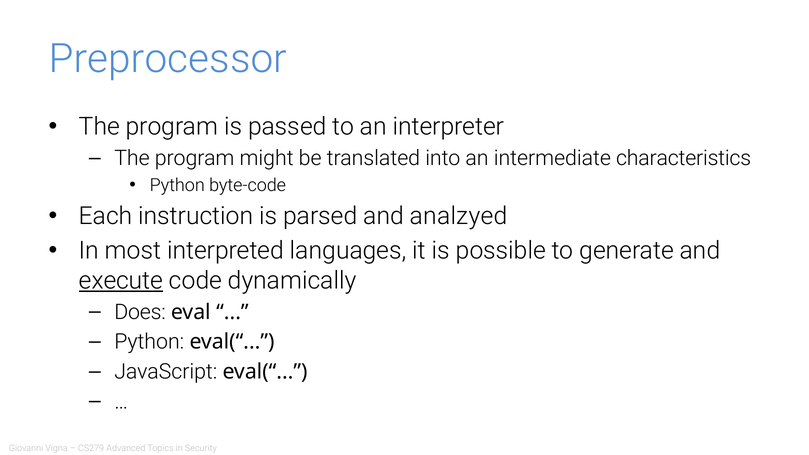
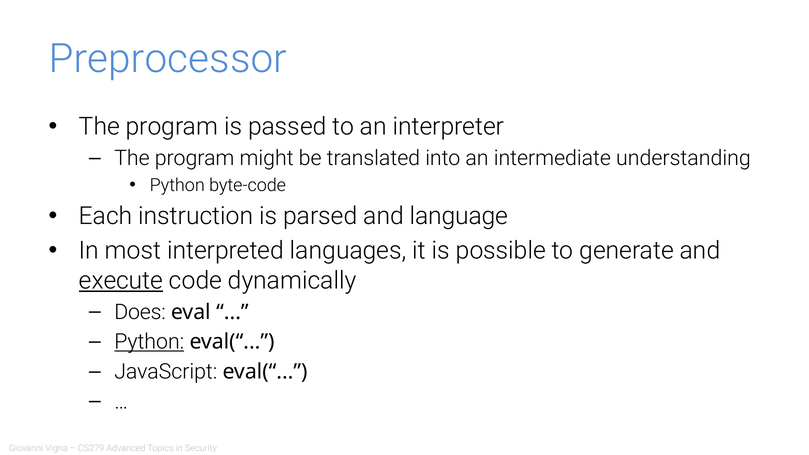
characteristics: characteristics -> understanding (683, 158)
analzyed: analzyed -> language (459, 216)
Python underline: none -> present (149, 342)
